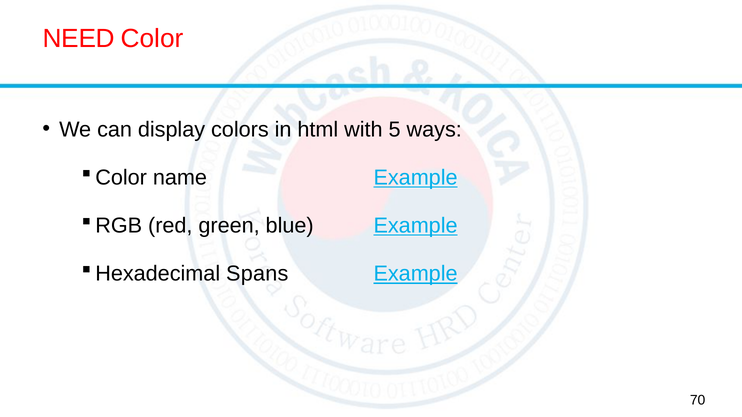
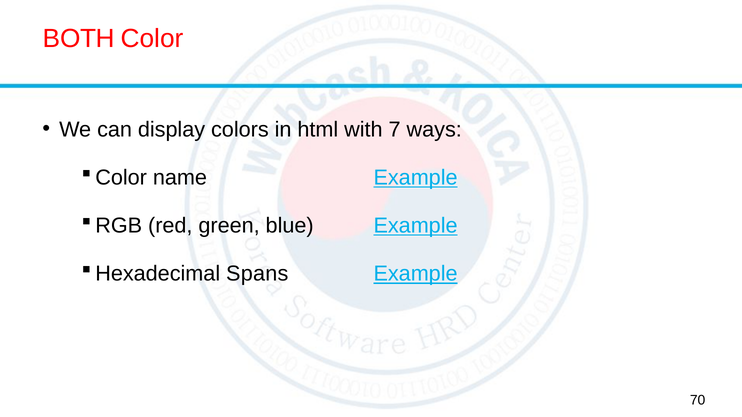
NEED: NEED -> BOTH (79, 38)
5: 5 -> 7 (395, 130)
